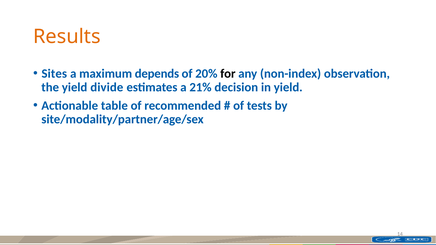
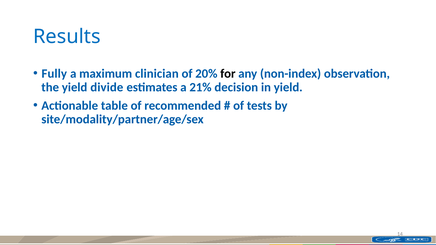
Results colour: orange -> blue (67, 37)
Sites: Sites -> Fully (54, 74)
depends: depends -> clinician (157, 74)
